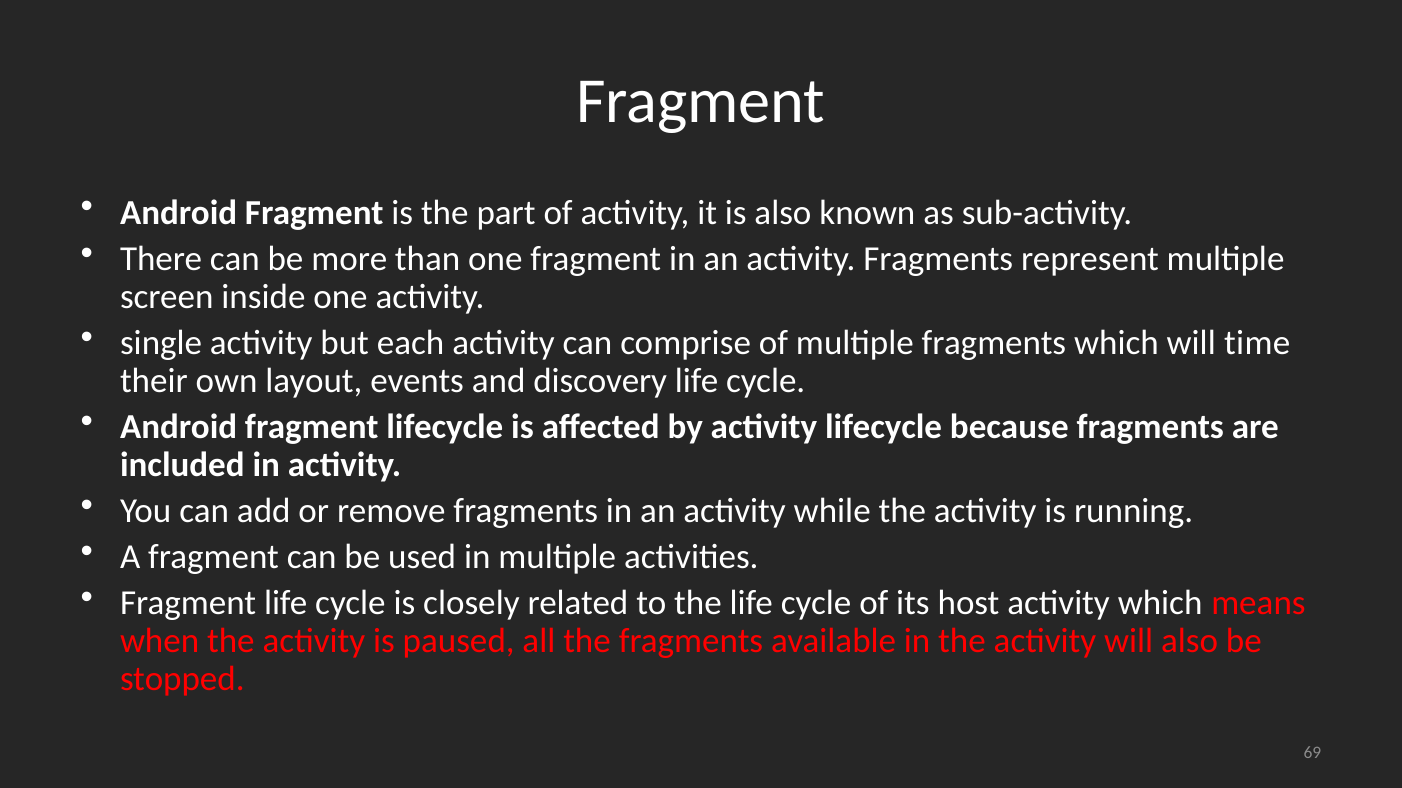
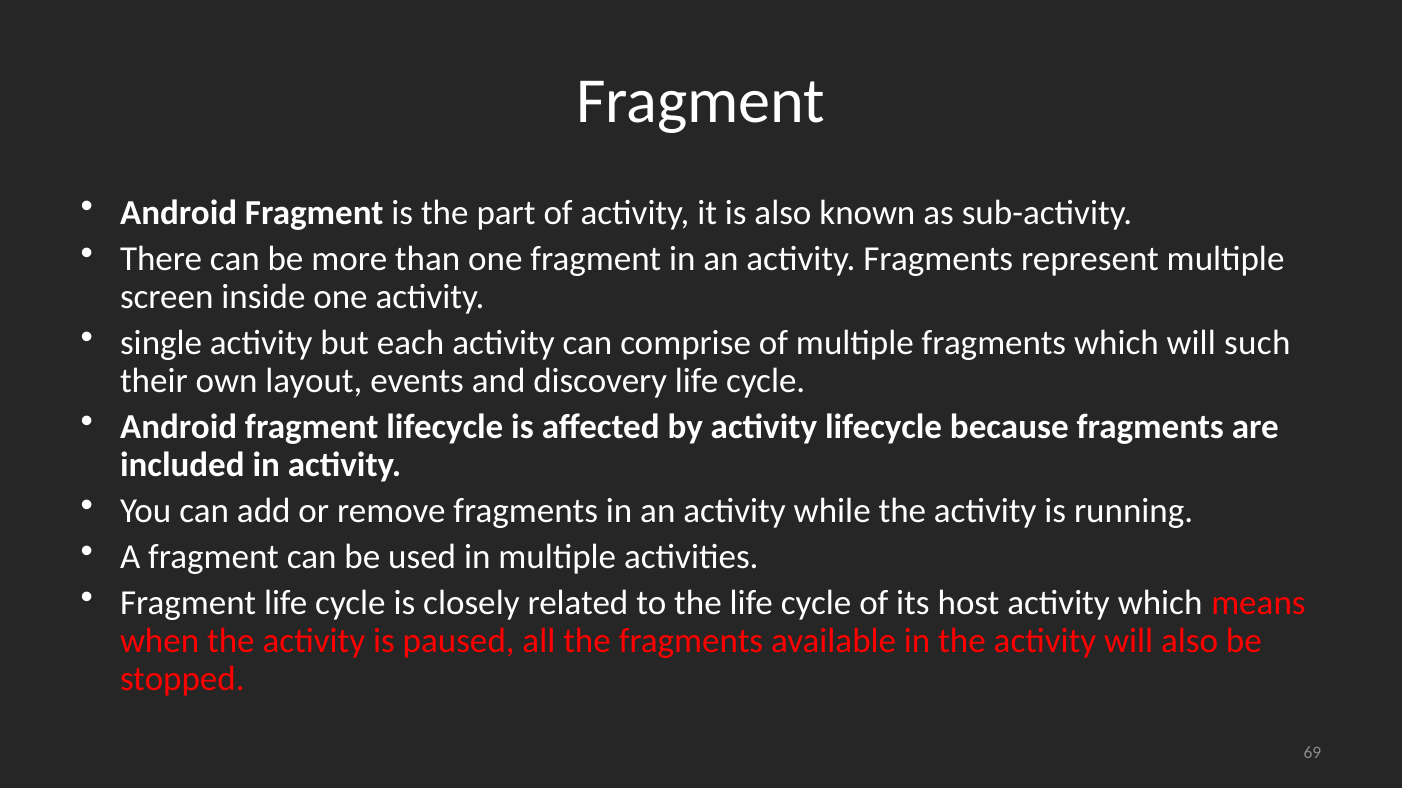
time: time -> such (1257, 343)
